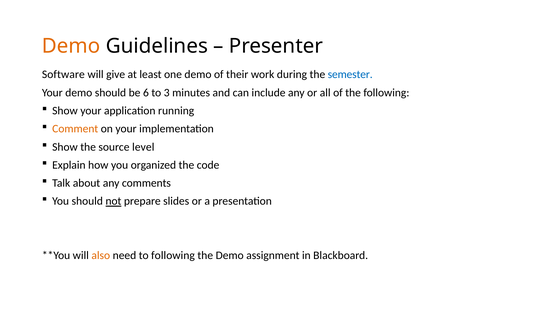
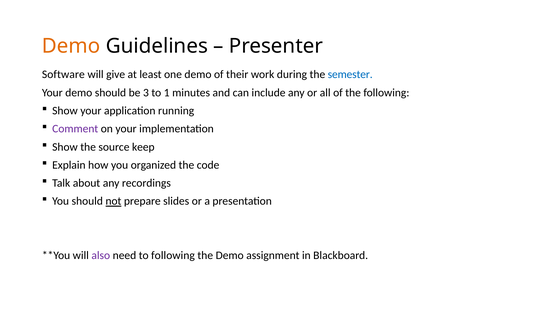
6: 6 -> 3 (146, 93)
3: 3 -> 1 (167, 93)
Comment colour: orange -> purple (75, 129)
level: level -> keep (143, 147)
comments: comments -> recordings (146, 183)
also colour: orange -> purple (101, 256)
